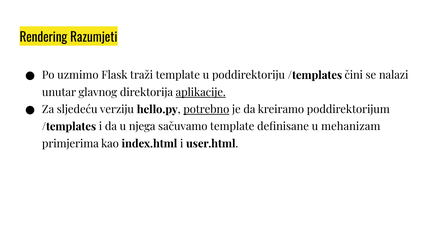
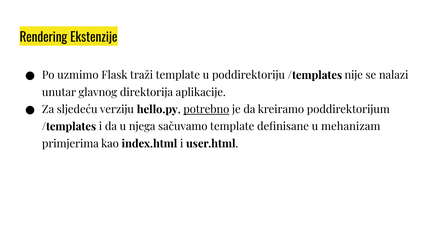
Razumjeti: Razumjeti -> Ekstenzije (94, 37)
čini: čini -> nije (354, 75)
aplikacije underline: present -> none (201, 92)
